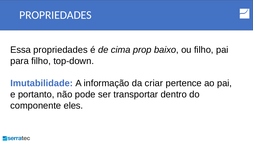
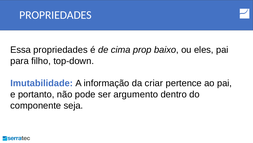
ou filho: filho -> eles (204, 50)
transportar: transportar -> argumento (136, 94)
eles: eles -> seja (73, 105)
